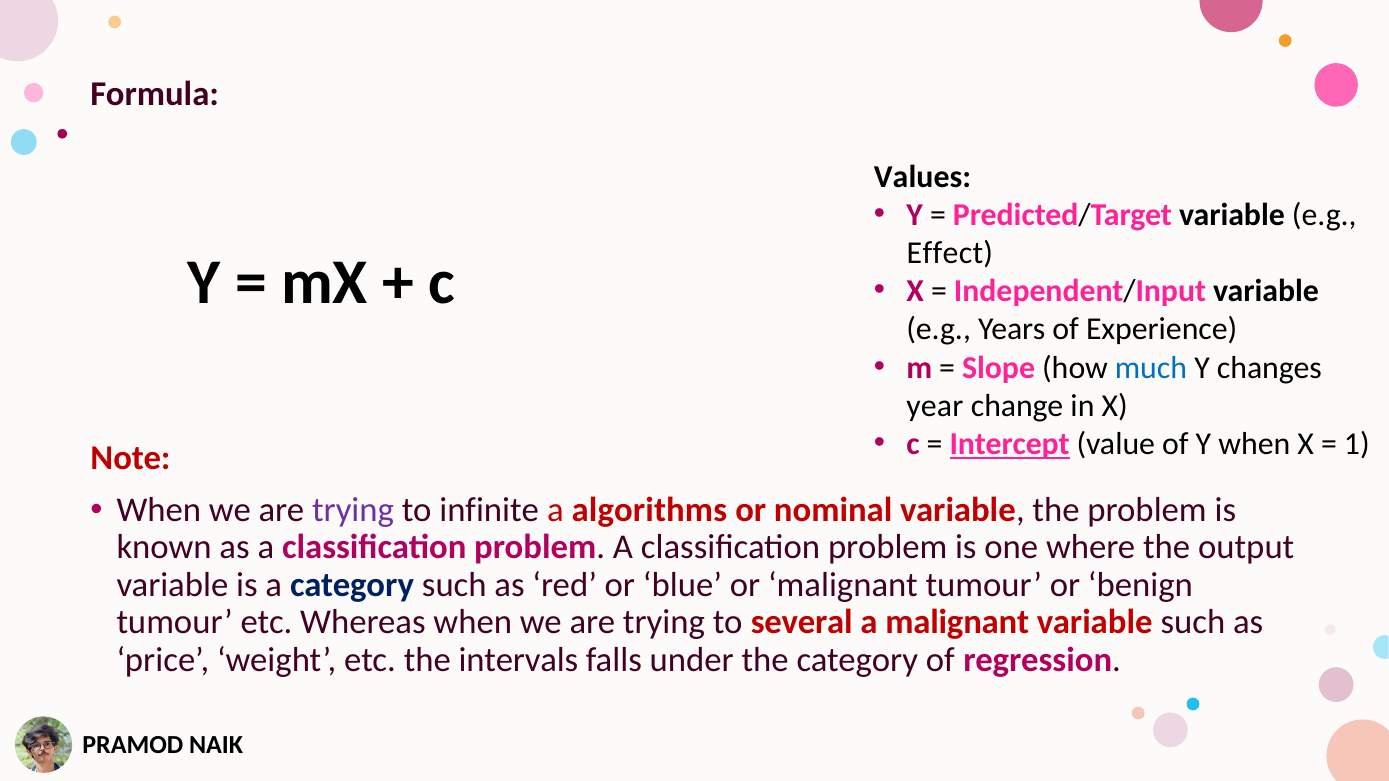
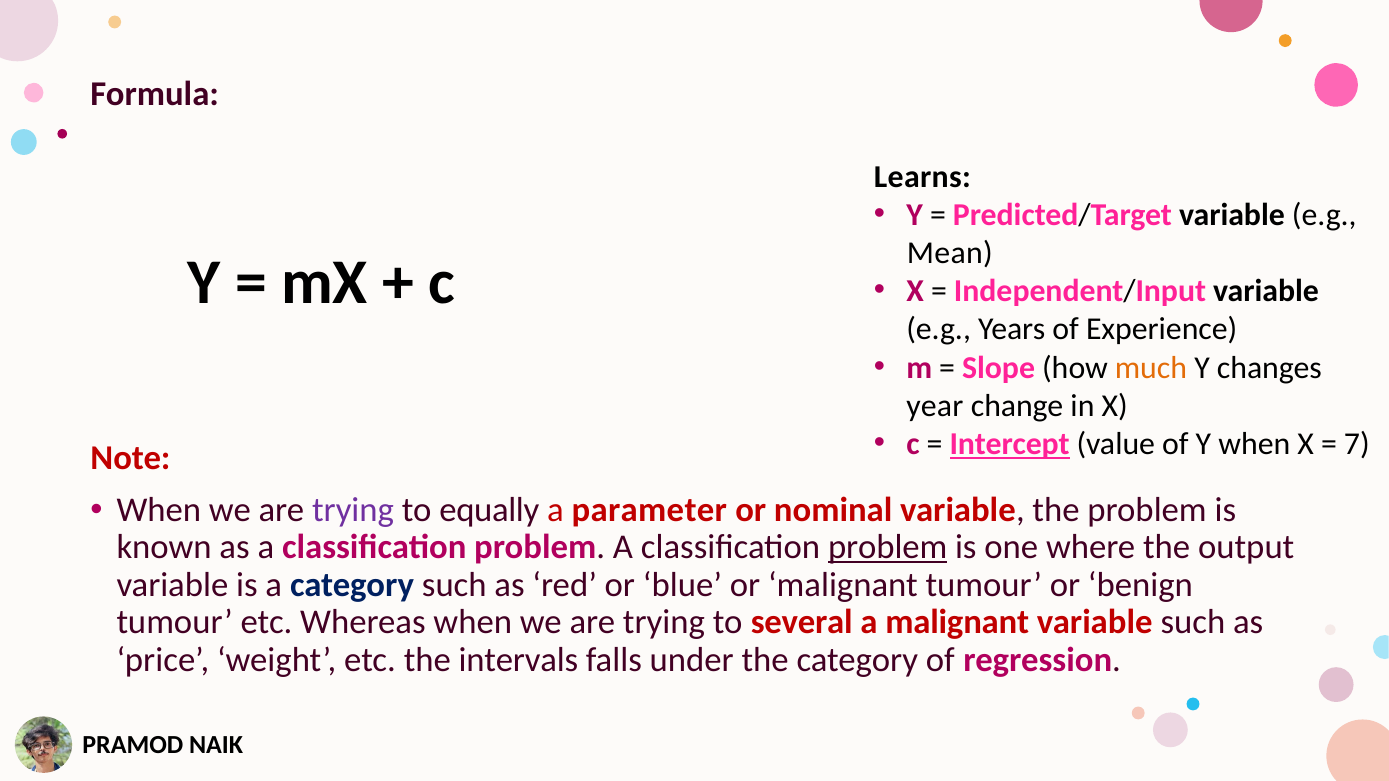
Values: Values -> Learns (922, 177)
Effect: Effect -> Mean (950, 253)
much colour: blue -> orange (1151, 368)
1: 1 -> 7 (1357, 444)
infinite: infinite -> equally (489, 510)
algorithms: algorithms -> parameter (649, 510)
problem underline: none -> present (888, 548)
